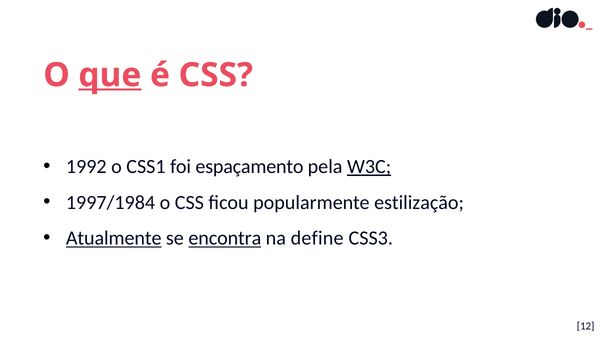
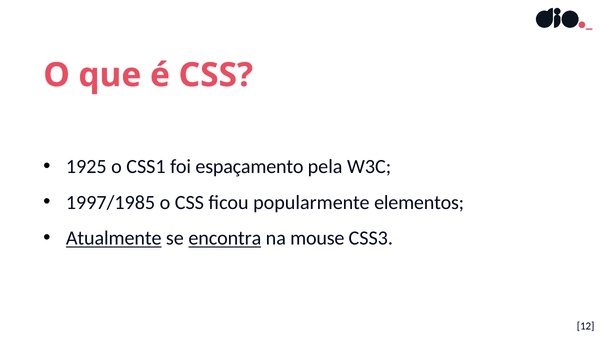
que underline: present -> none (110, 75)
1992: 1992 -> 1925 (86, 167)
W3C underline: present -> none (369, 167)
1997/1984: 1997/1984 -> 1997/1985 (111, 203)
estilização: estilização -> elementos (419, 203)
define: define -> mouse (317, 238)
